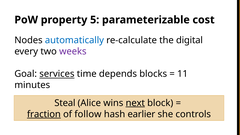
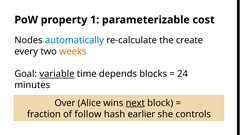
5: 5 -> 1 (95, 20)
digital: digital -> create (189, 40)
weeks colour: purple -> orange (73, 51)
services: services -> variable (57, 74)
11: 11 -> 24 (183, 74)
Steal: Steal -> Over (65, 103)
fraction underline: present -> none (44, 114)
